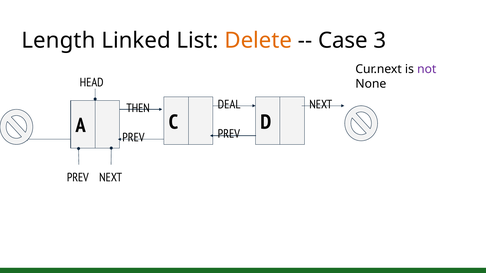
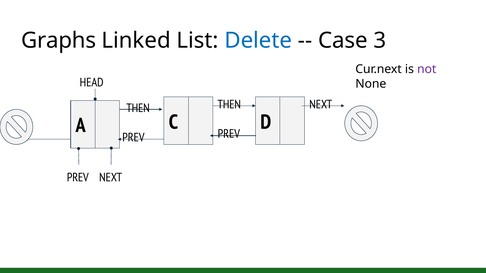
Length: Length -> Graphs (59, 40)
Delete colour: orange -> blue (258, 40)
DEAL: DEAL -> THEN (229, 105)
